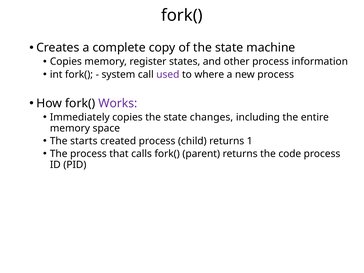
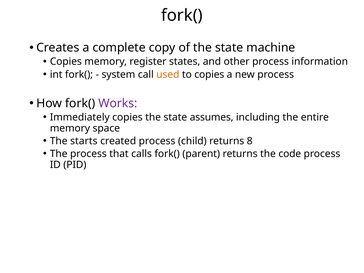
used colour: purple -> orange (168, 74)
to where: where -> copies (209, 74)
changes: changes -> assumes (212, 117)
1: 1 -> 8 (250, 141)
